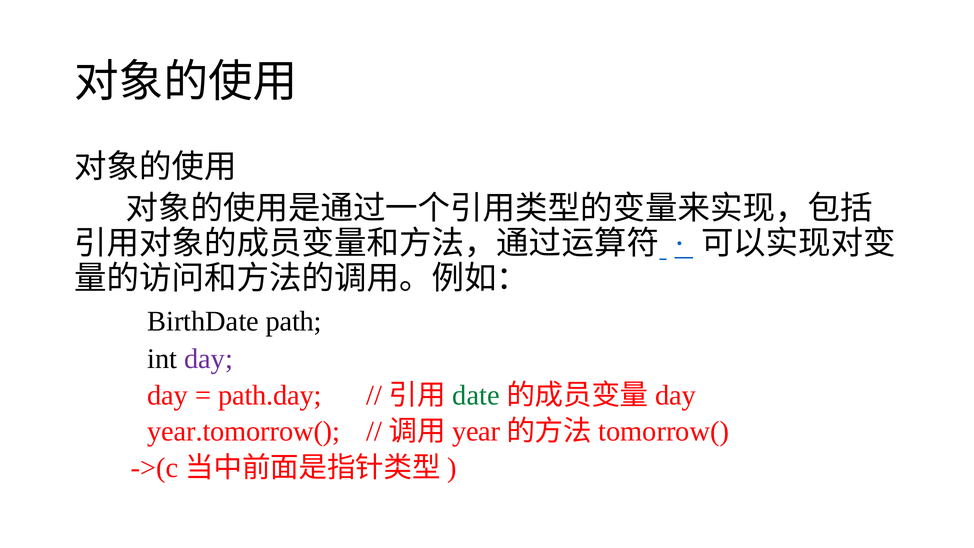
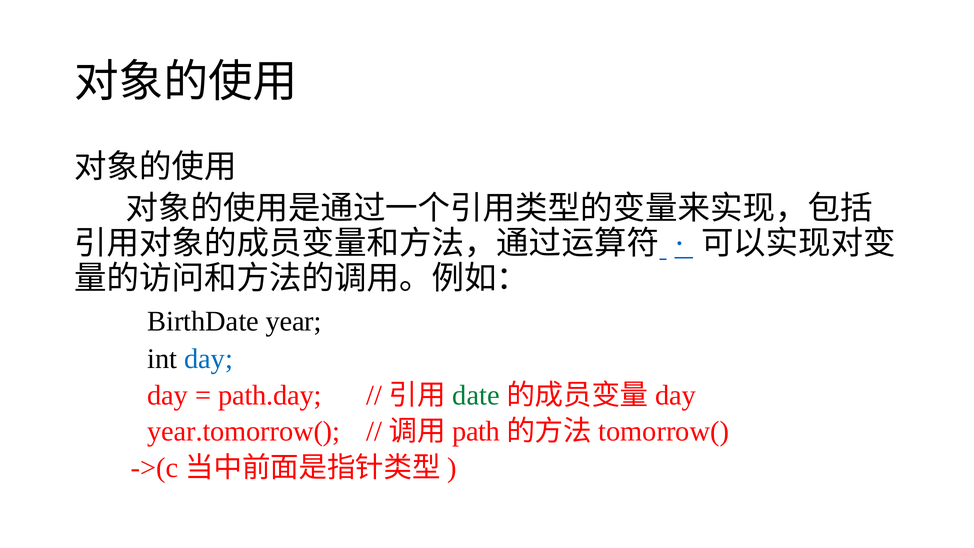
path: path -> year (294, 322)
day colour: purple -> blue (209, 359)
year: year -> path (476, 431)
